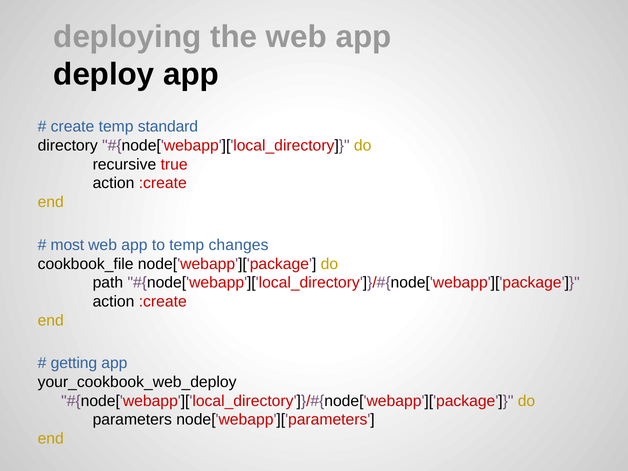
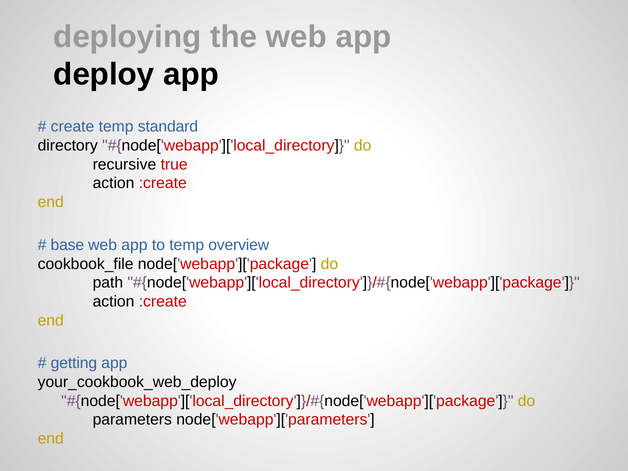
most: most -> base (67, 245)
changes: changes -> overview (239, 245)
